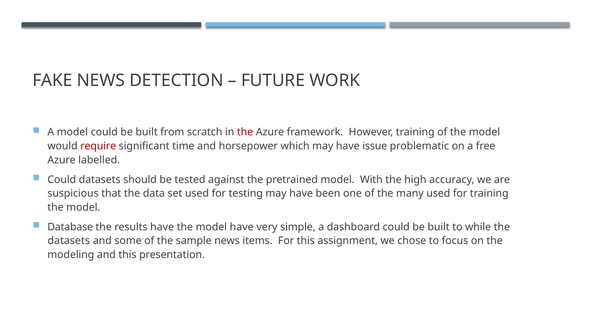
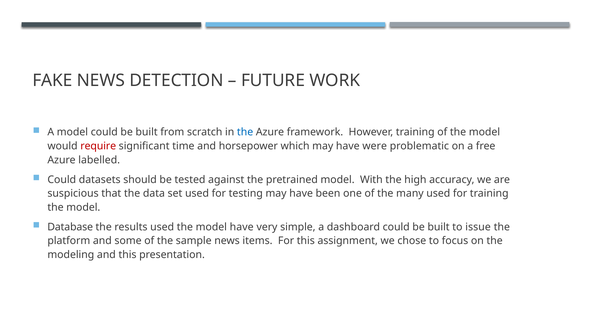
the colour: red -> blue (245, 132)
issue: issue -> were (375, 146)
results have: have -> used (162, 227)
while: while -> issue (478, 227)
datasets: datasets -> platform (69, 240)
